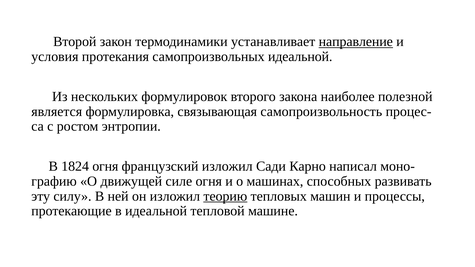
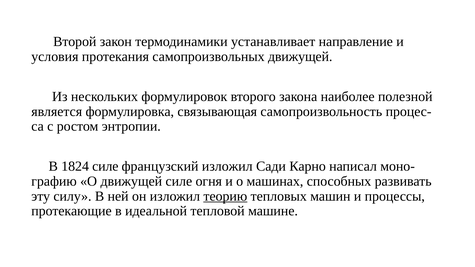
направление underline: present -> none (356, 42)
самопроизвольных идеальной: идеальной -> движущей (300, 57)
1824 огня: огня -> силе (105, 166)
